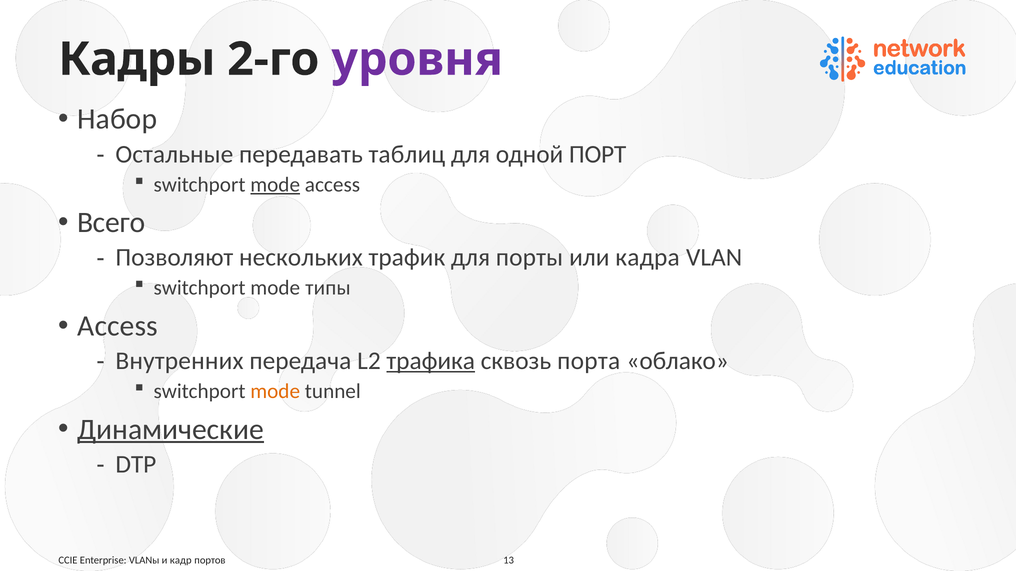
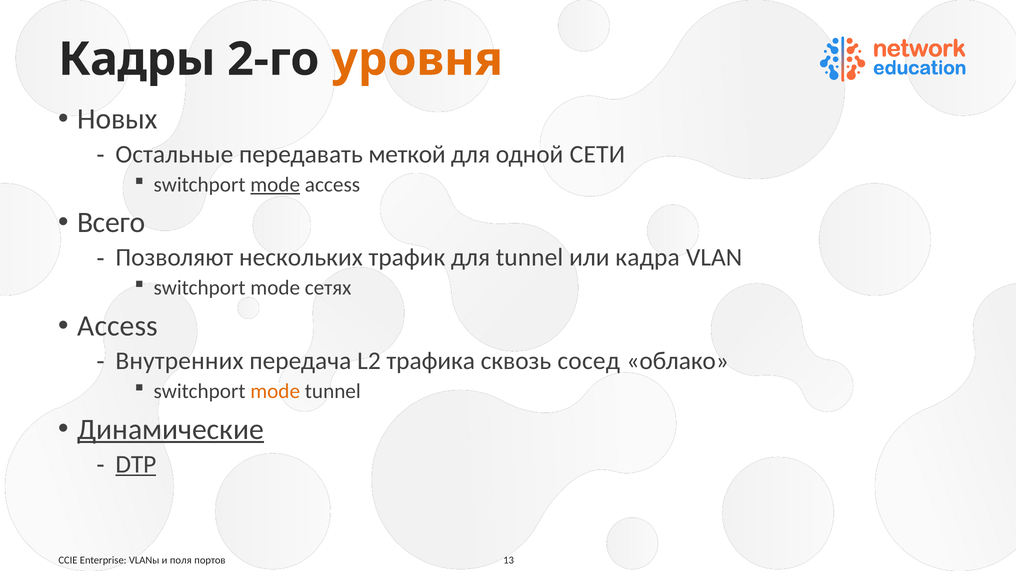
уровня colour: purple -> orange (417, 59)
Набор: Набор -> Новых (117, 119)
таблиц: таблиц -> меткой (407, 154)
ПОРТ: ПОРТ -> СЕТИ (597, 154)
для порты: порты -> tunnel (530, 258)
типы: типы -> сетях (328, 288)
трафика underline: present -> none (431, 361)
порта: порта -> сосед (589, 361)
DTP underline: none -> present (136, 465)
кадр: кадр -> поля (181, 561)
